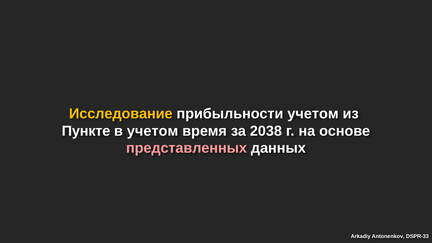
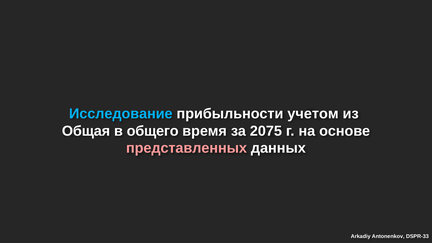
Исследование colour: yellow -> light blue (121, 114)
Пункте: Пункте -> Общая (86, 131)
в учетом: учетом -> общего (153, 131)
2038: 2038 -> 2075 (266, 131)
